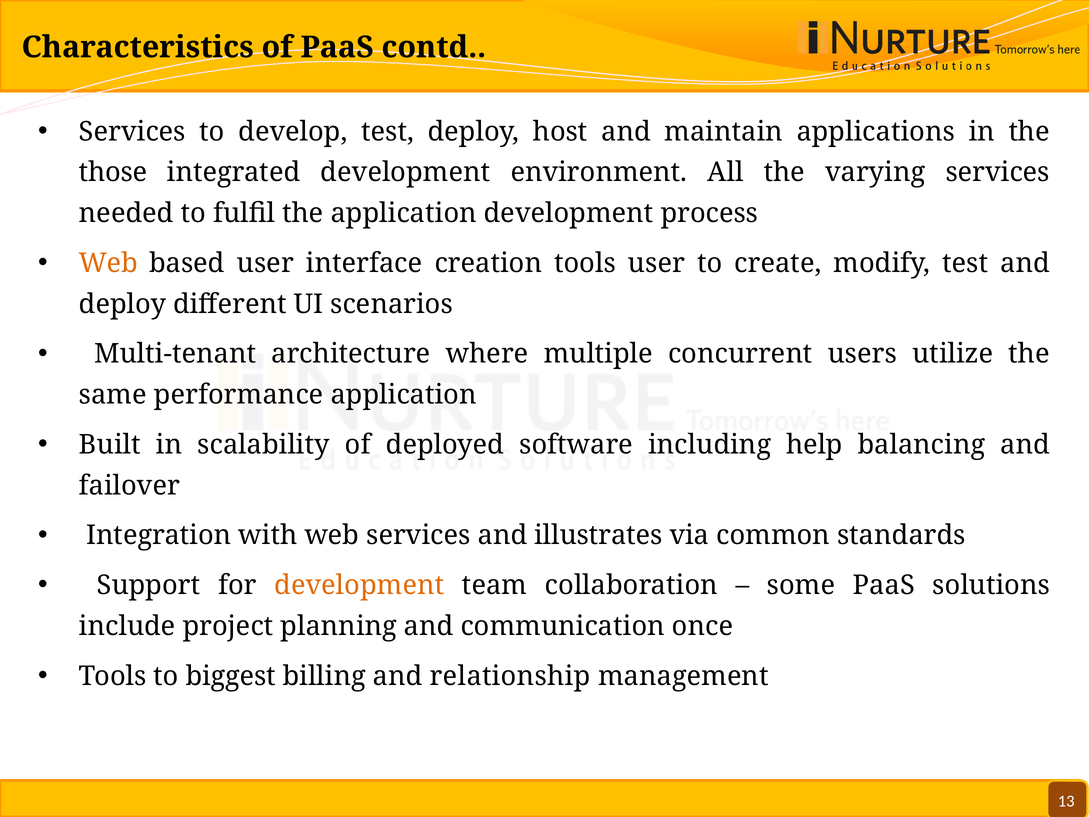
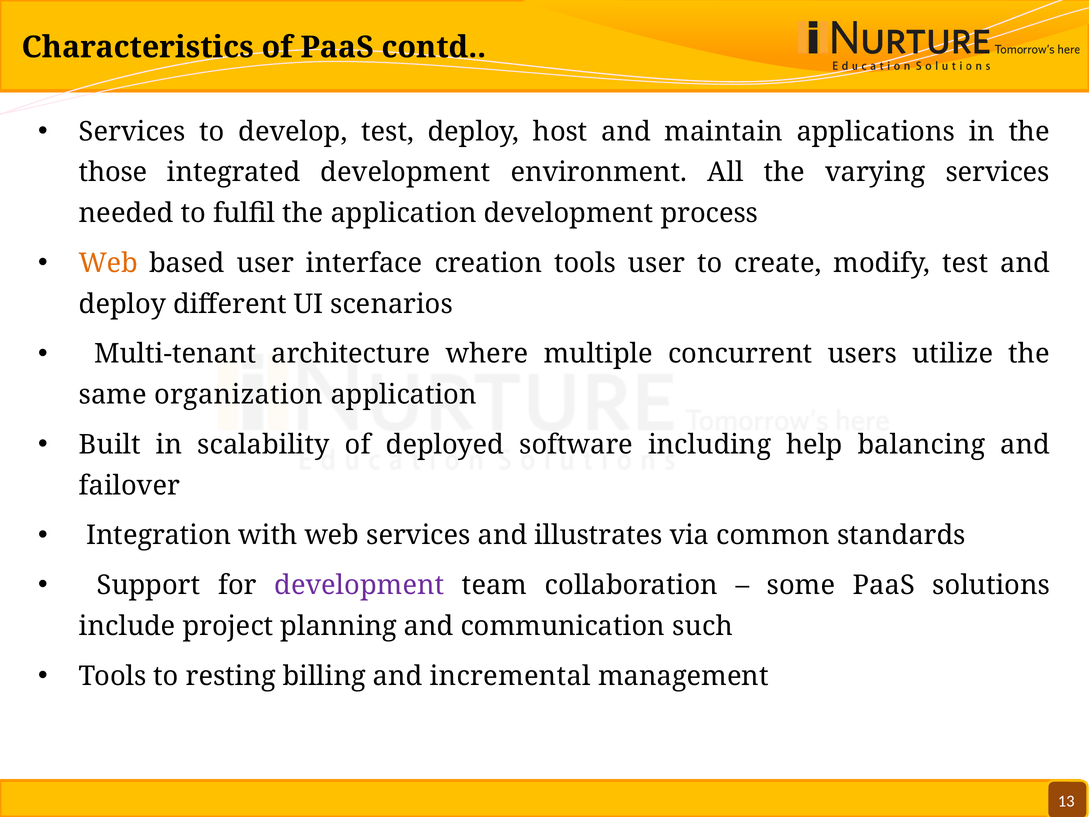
performance: performance -> organization (239, 395)
development colour: orange -> purple (359, 585)
once: once -> such (703, 626)
biggest: biggest -> resting (231, 676)
relationship: relationship -> incremental (510, 676)
